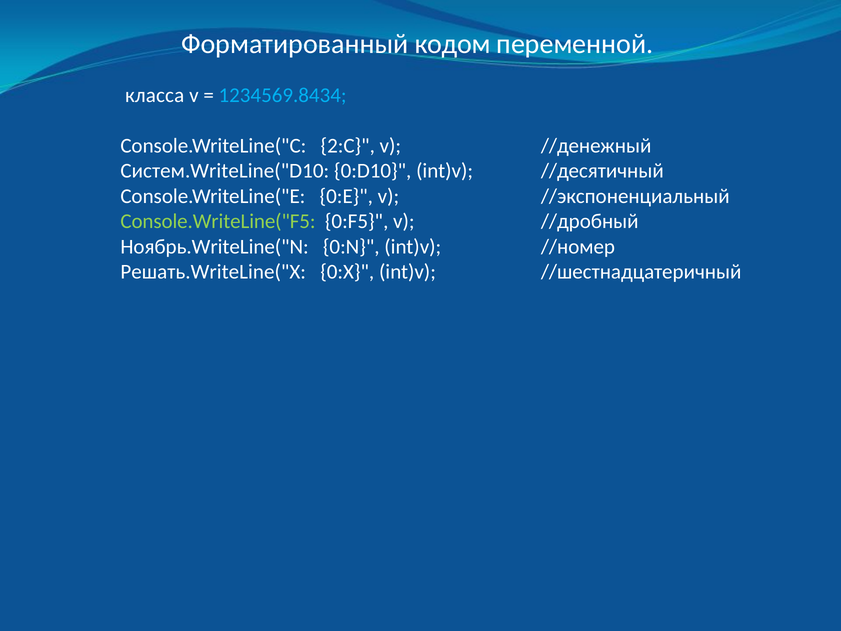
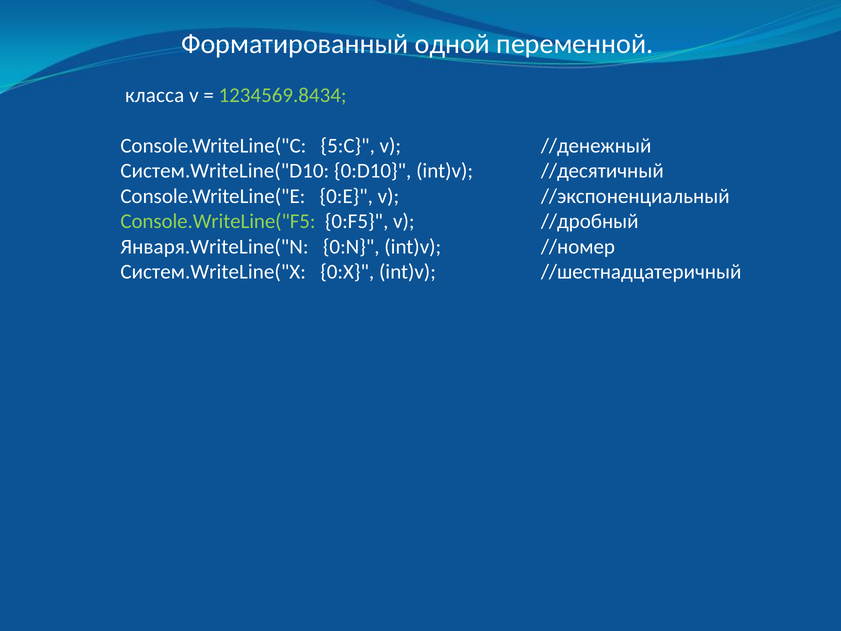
кодом: кодом -> одной (453, 44)
1234569.8434 colour: light blue -> light green (283, 95)
2:C: 2:C -> 5:C (348, 146)
Ноябрь.WriteLine("N: Ноябрь.WriteLine("N -> Января.WriteLine("N (215, 247)
Решать.WriteLine("X: Решать.WriteLine("X -> Систем.WriteLine("X (213, 272)
